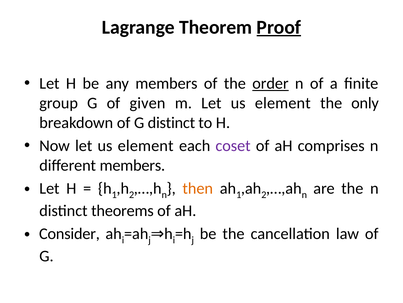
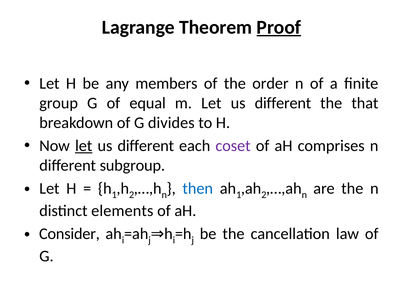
order underline: present -> none (270, 83)
given: given -> equal (148, 103)
m Let us element: element -> different (283, 103)
only: only -> that (365, 103)
G distinct: distinct -> divides (171, 122)
let underline: none -> present (84, 145)
element: element -> different (146, 145)
different members: members -> subgroup (132, 165)
then colour: orange -> blue (198, 188)
theorems: theorems -> elements (122, 210)
